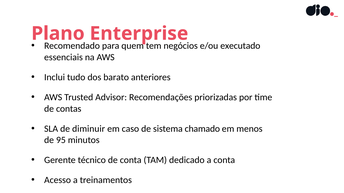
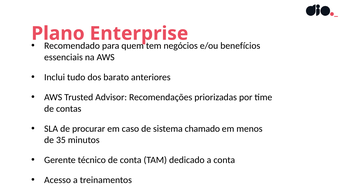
executado: executado -> benefícios (240, 46)
diminuir: diminuir -> procurar (89, 129)
95: 95 -> 35 (61, 140)
